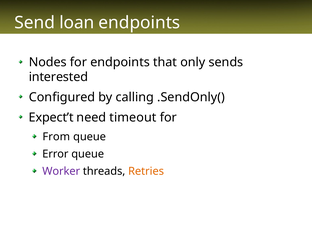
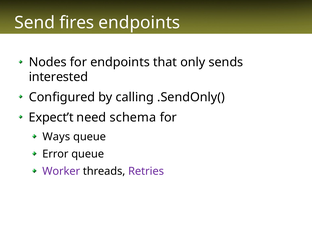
loan: loan -> fires (77, 23)
timeout: timeout -> schema (133, 117)
From: From -> Ways (56, 137)
Retries colour: orange -> purple (146, 171)
